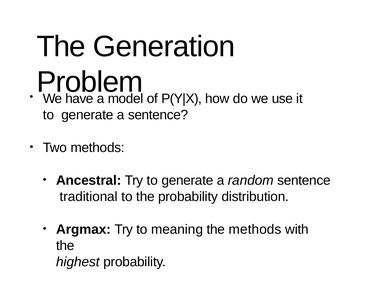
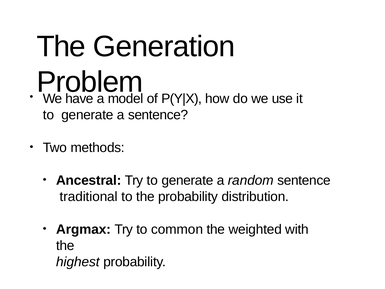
meaning: meaning -> common (177, 229)
the methods: methods -> weighted (255, 229)
